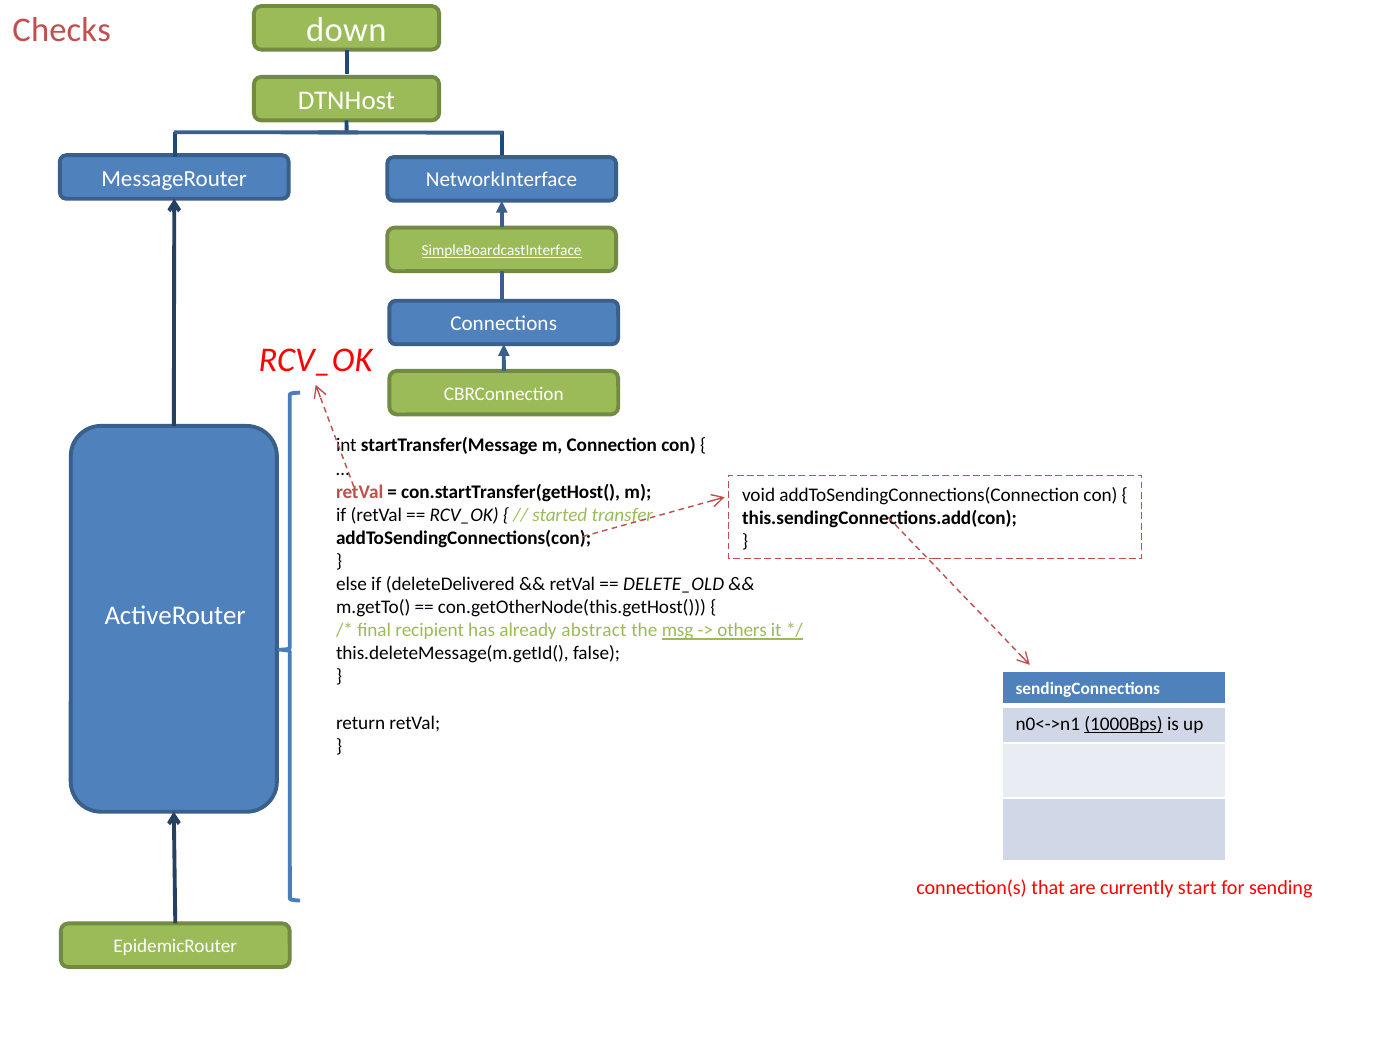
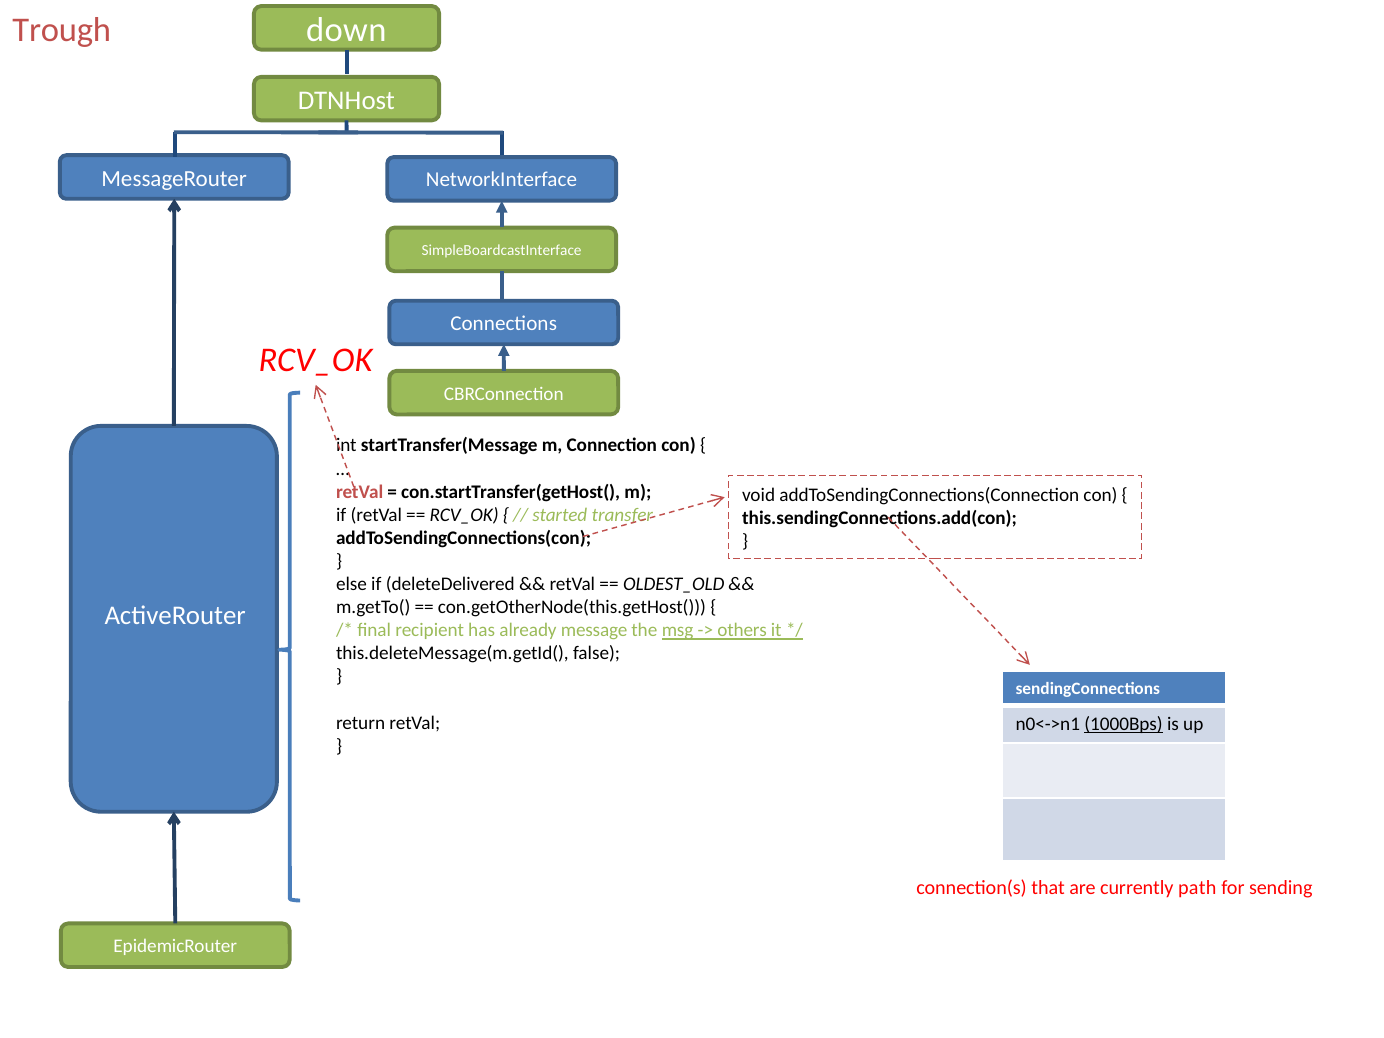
Checks: Checks -> Trough (62, 30)
SimpleBoardcastInterface underline: present -> none (502, 250)
DELETE_OLD: DELETE_OLD -> OLDEST_OLD (674, 584)
abstract: abstract -> message (594, 630)
start: start -> path (1197, 888)
